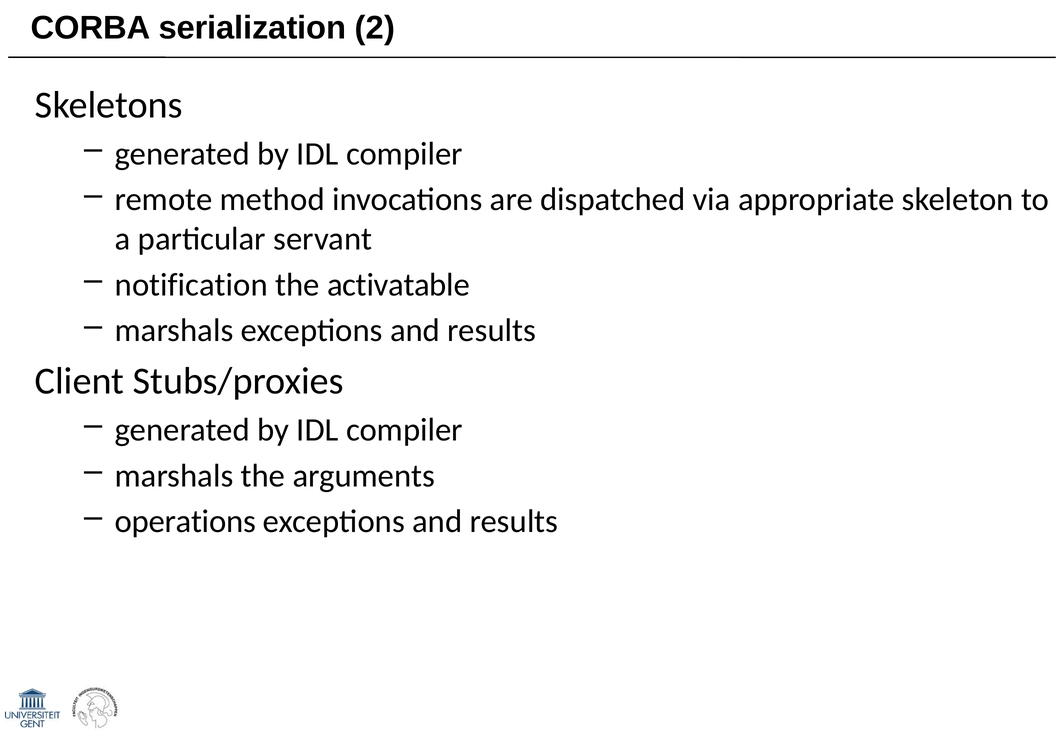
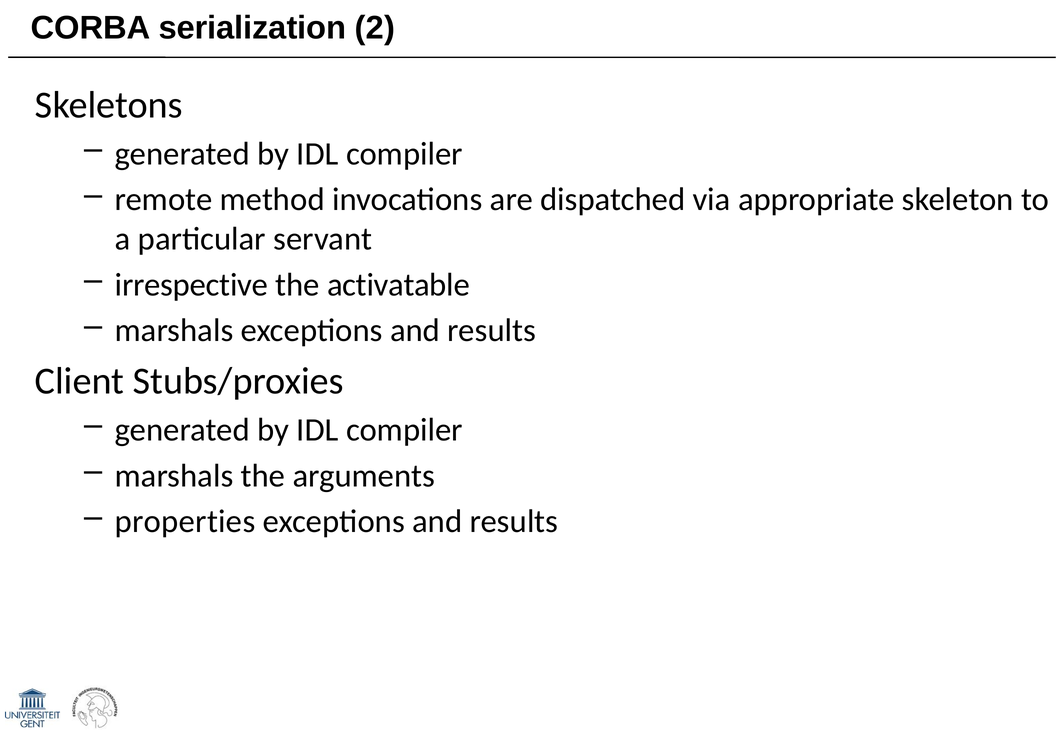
notification: notification -> irrespective (191, 285)
operations: operations -> properties (185, 522)
